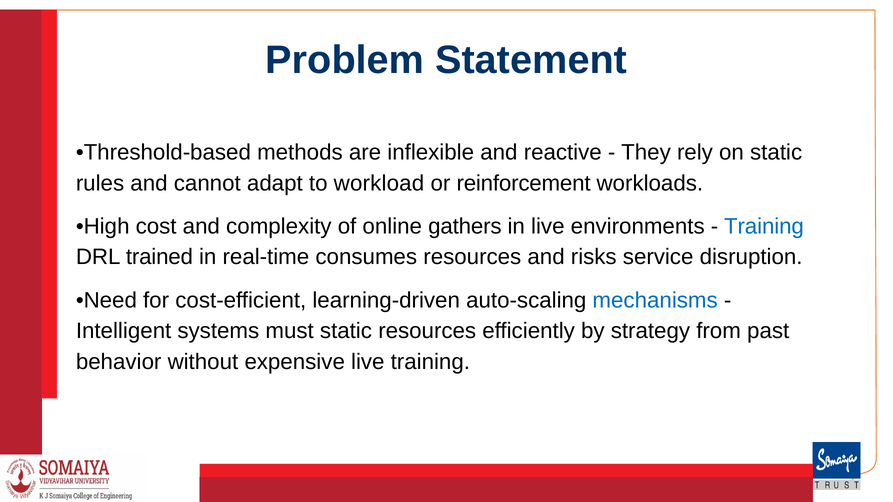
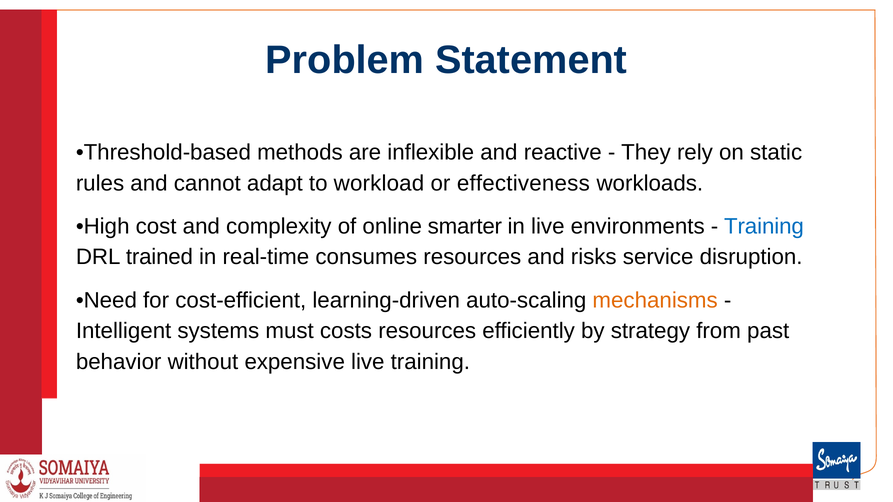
reinforcement: reinforcement -> effectiveness (523, 183)
gathers: gathers -> smarter (465, 227)
mechanisms colour: blue -> orange (655, 301)
must static: static -> costs (346, 331)
